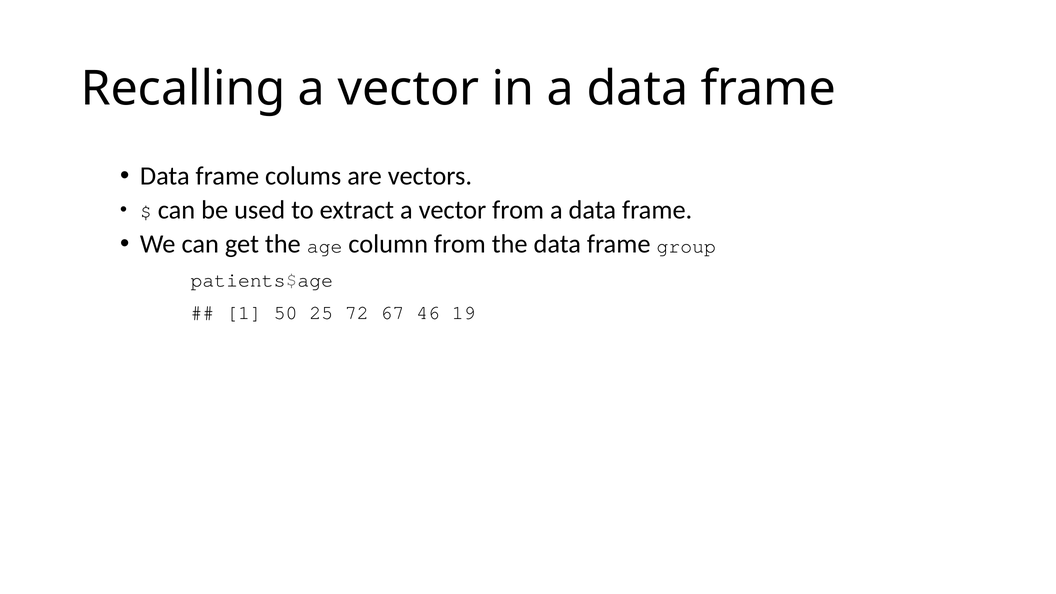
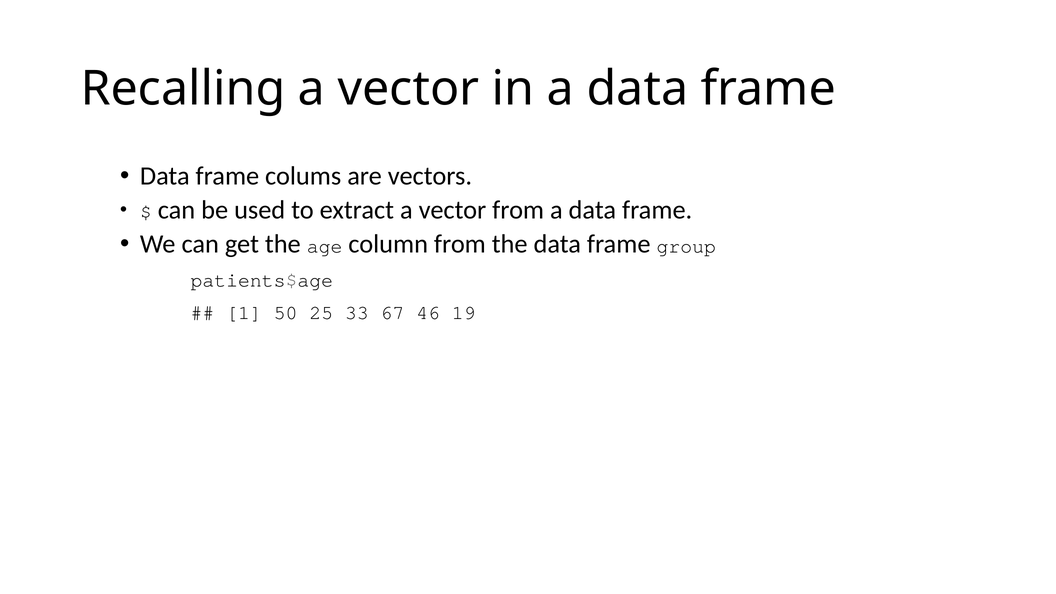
72: 72 -> 33 (357, 313)
